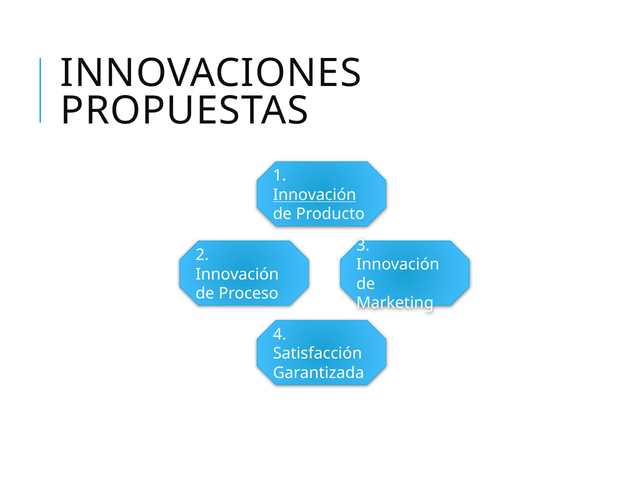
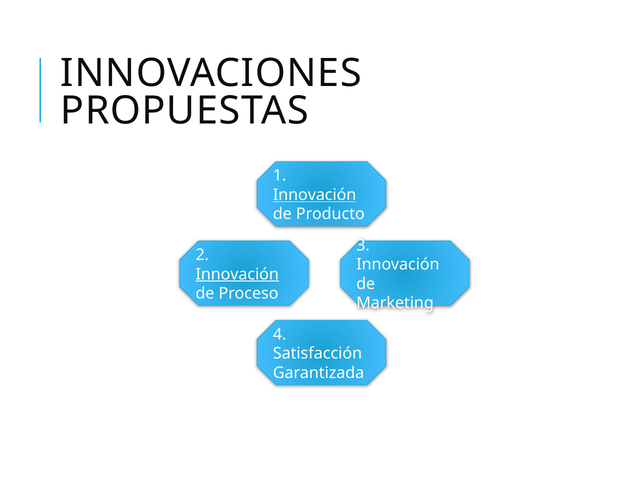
Innovación underline: none -> present (237, 274)
